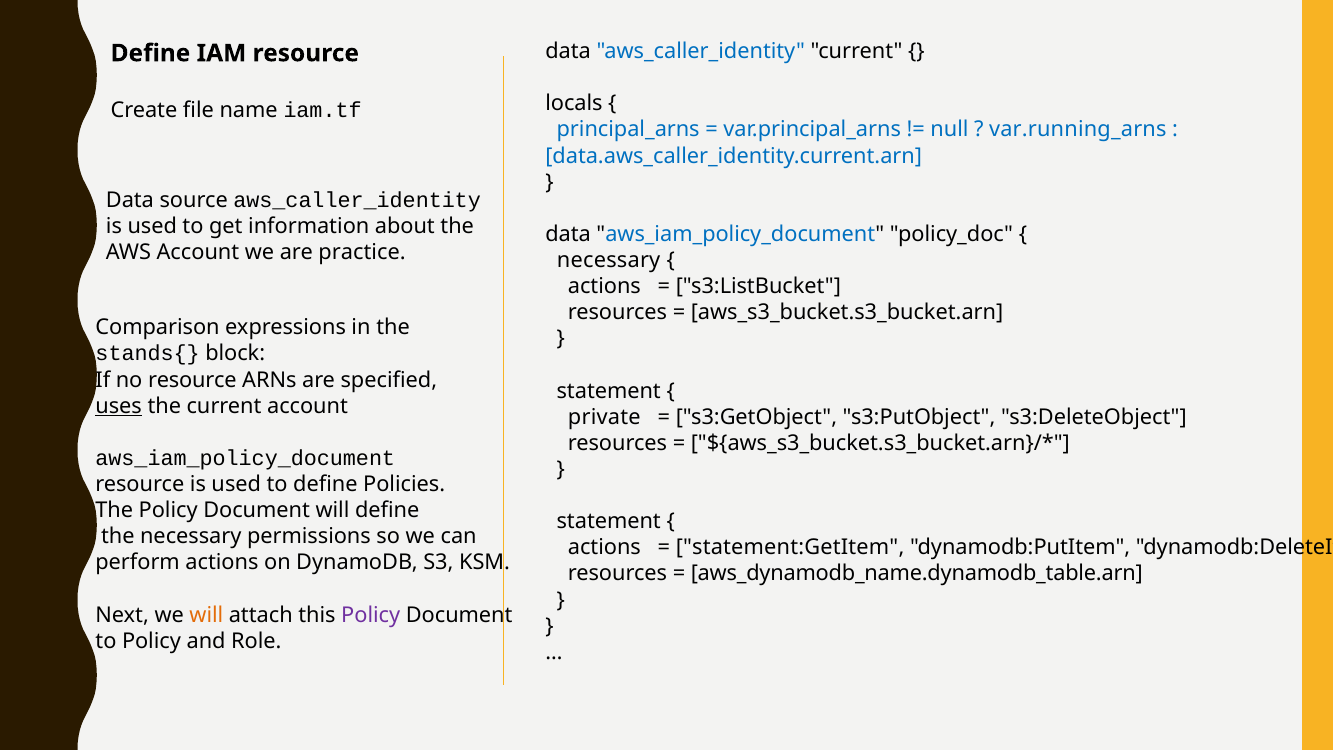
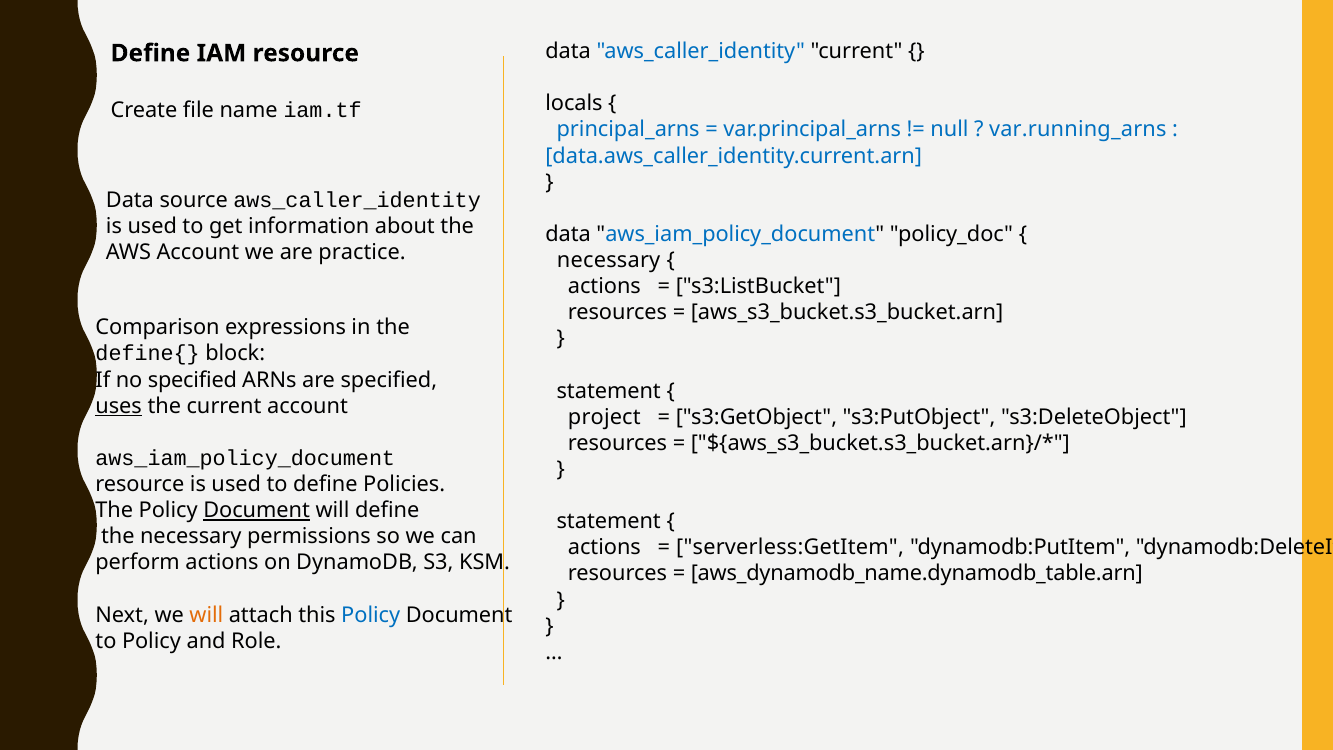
stands{: stands{ -> define{ (148, 354)
no resource: resource -> specified (192, 380)
private: private -> project (604, 417)
Document underline: none -> present (257, 511)
statement:GetItem: statement:GetItem -> serverless:GetItem (790, 548)
Policy colour: purple -> blue (371, 615)
